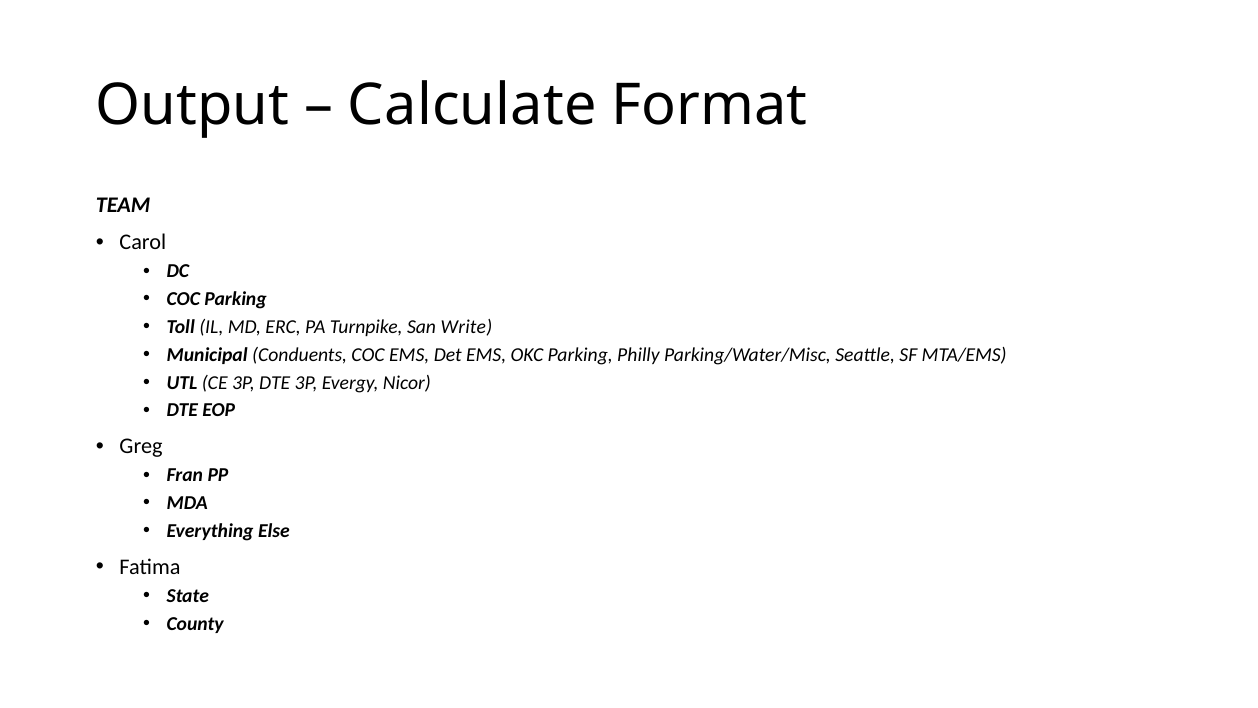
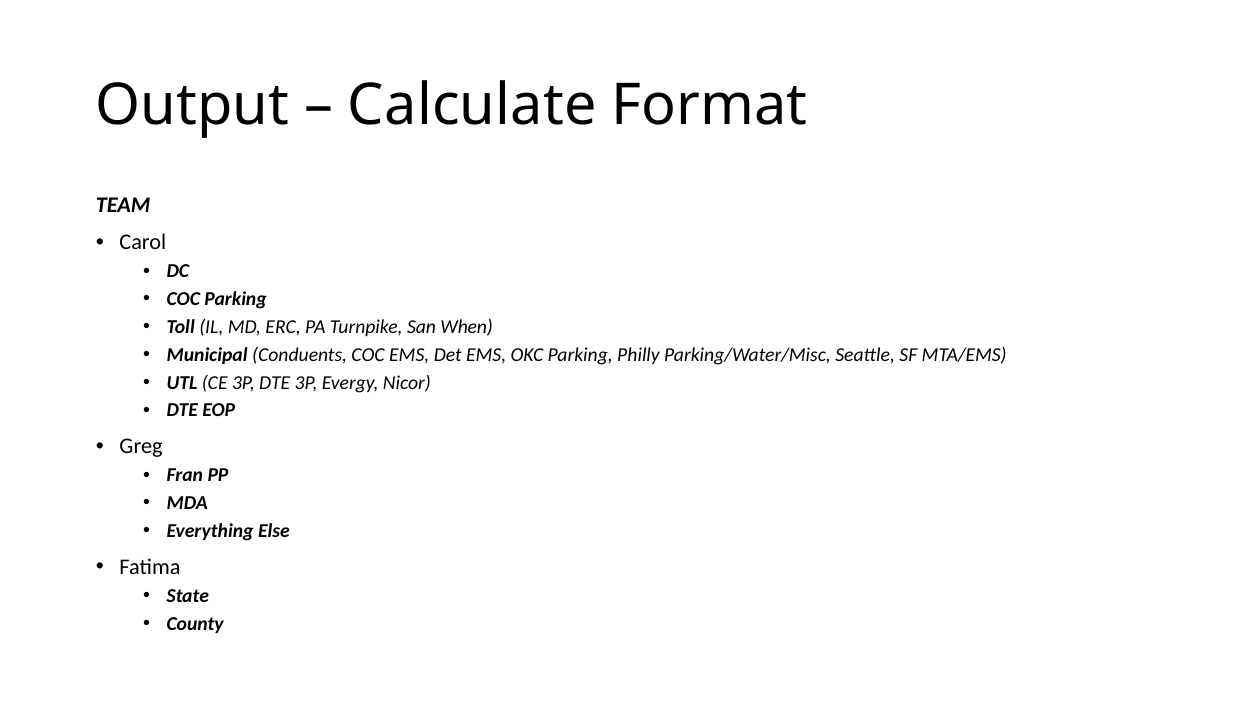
Write: Write -> When (467, 327)
